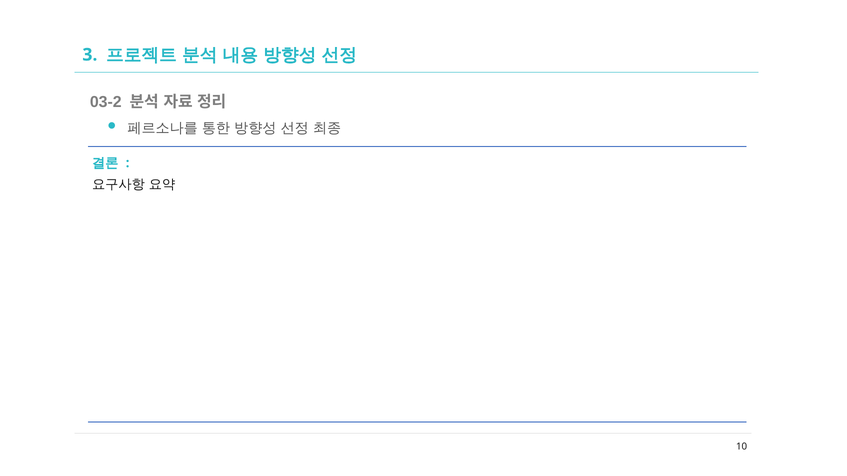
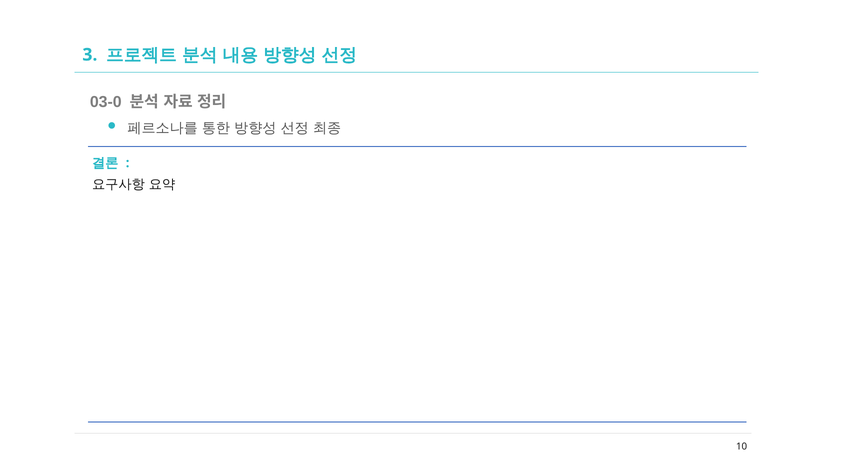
03-2: 03-2 -> 03-0 (106, 102)
